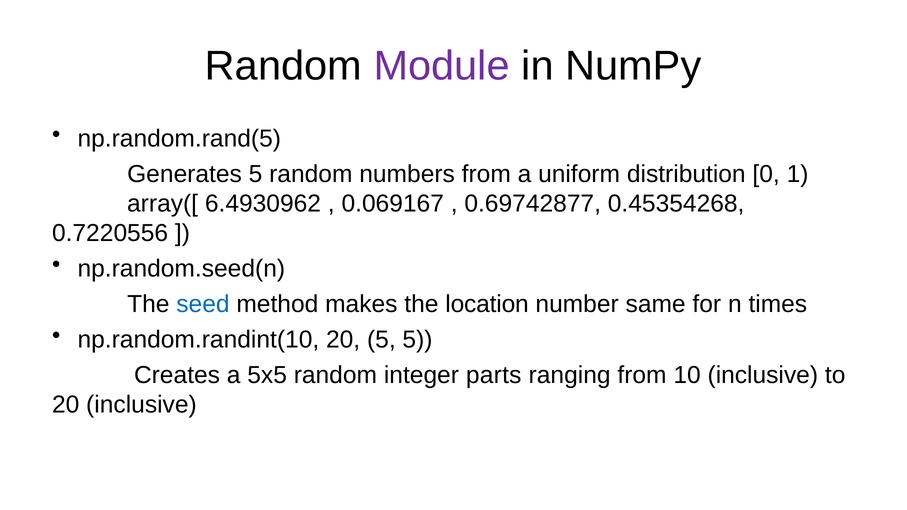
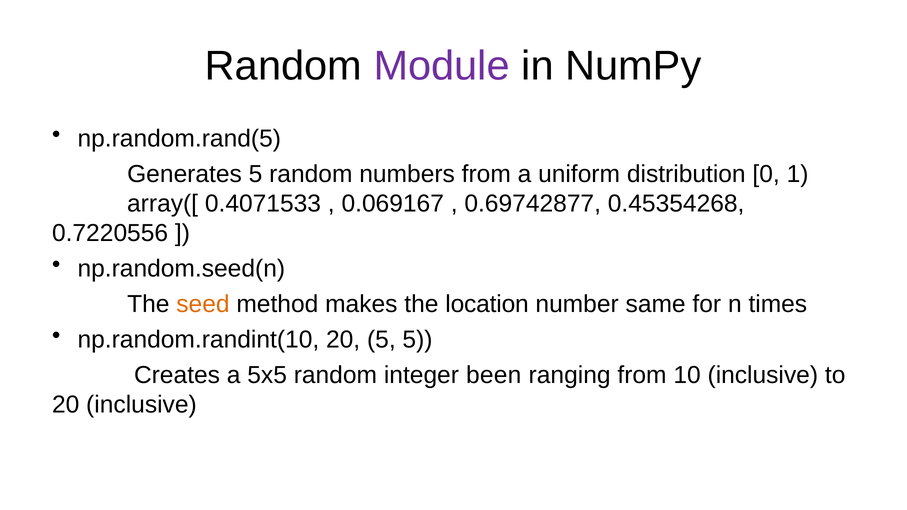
6.4930962: 6.4930962 -> 0.4071533 (263, 204)
seed colour: blue -> orange (203, 304)
parts: parts -> been (494, 375)
